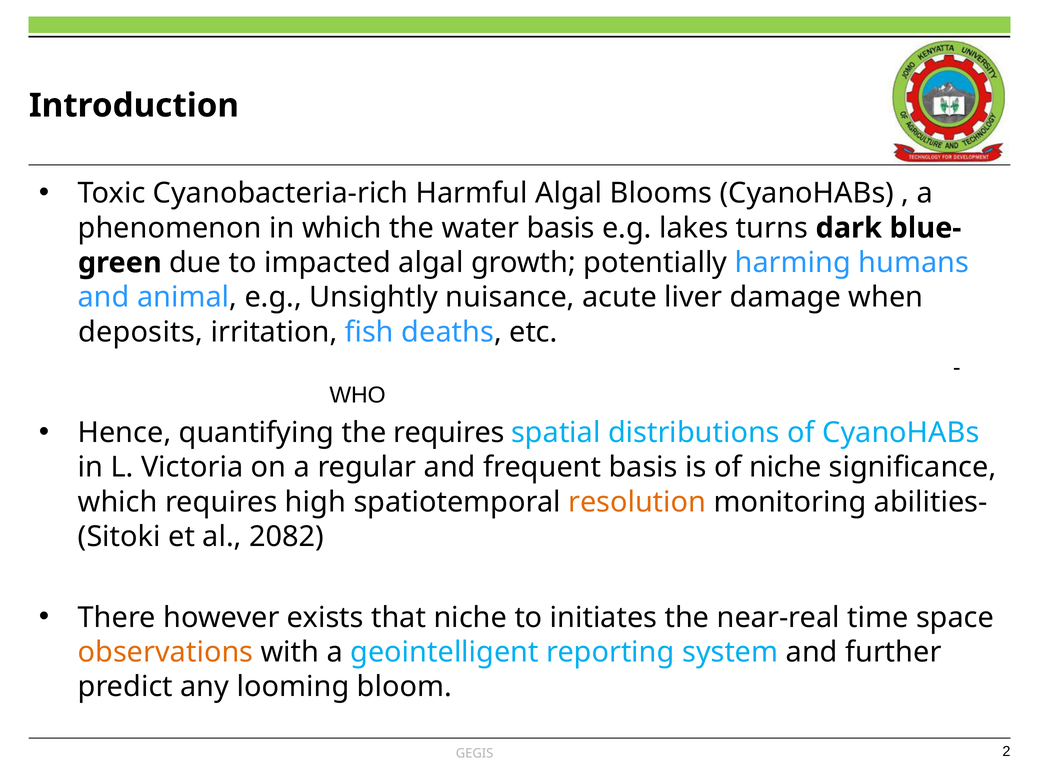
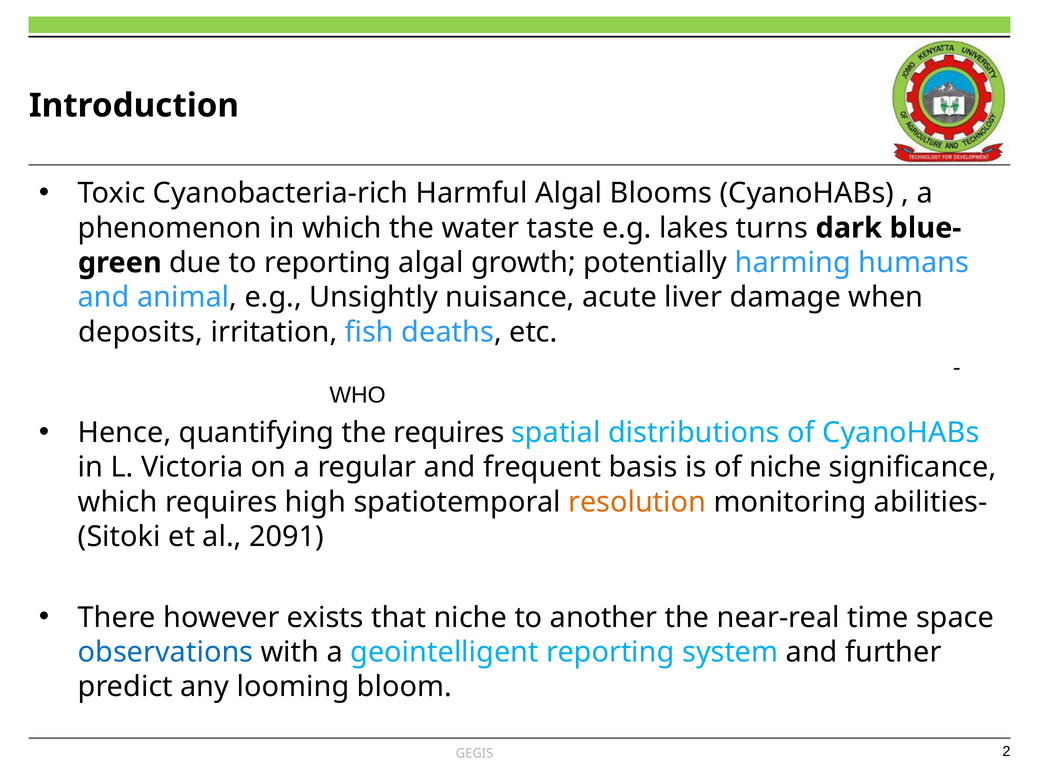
water basis: basis -> taste (561, 228)
to impacted: impacted -> reporting (328, 262)
2082: 2082 -> 2091 (287, 536)
initiates: initiates -> another (604, 617)
observations colour: orange -> blue (166, 652)
